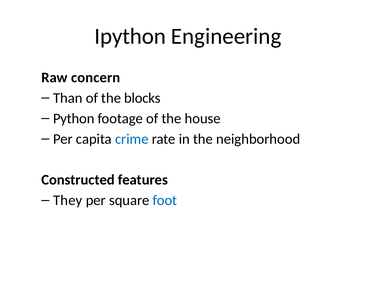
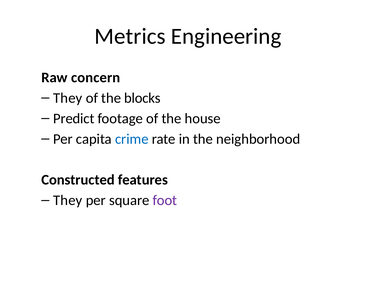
Ipython: Ipython -> Metrics (130, 36)
Than: Than -> They (68, 98)
Python: Python -> Predict (74, 118)
foot colour: blue -> purple (165, 200)
